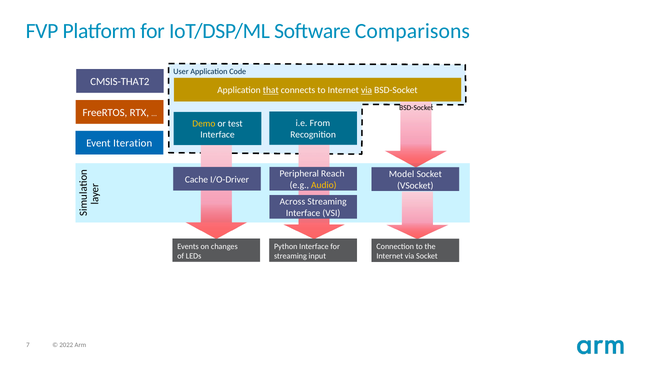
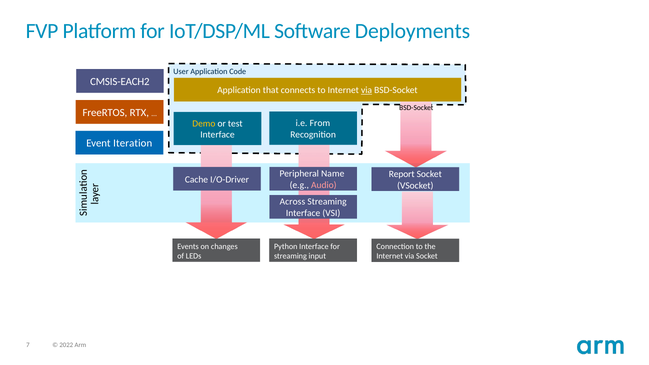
Comparisons: Comparisons -> Deployments (413, 31)
CMSIS-THAT2: CMSIS-THAT2 -> CMSIS-EACH2 (120, 82)
that underline: present -> none (271, 90)
Reach: Reach -> Name (333, 174)
Model: Model -> Report (402, 174)
Audio colour: yellow -> pink (324, 185)
